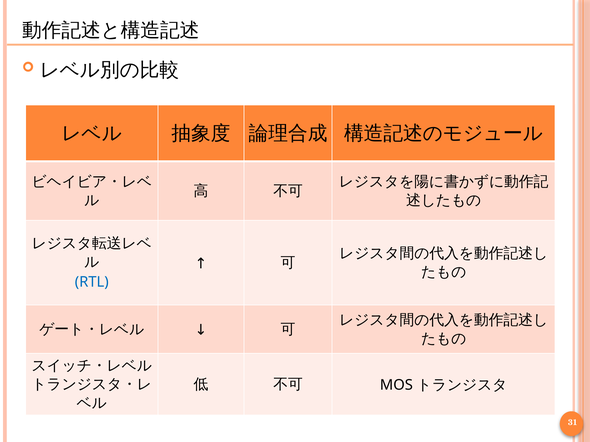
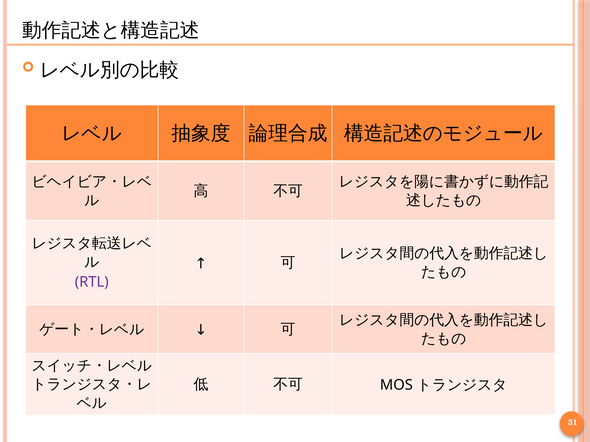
RTL colour: blue -> purple (92, 282)
